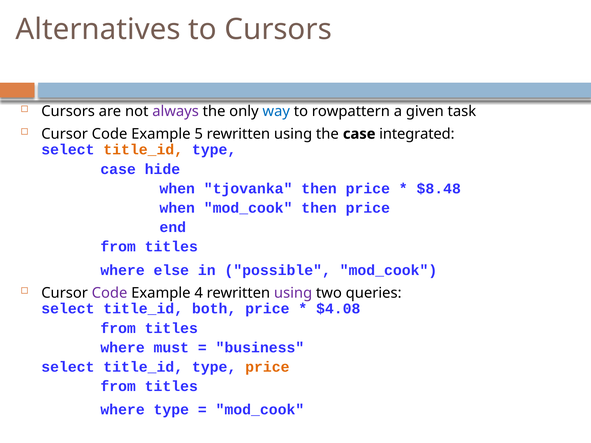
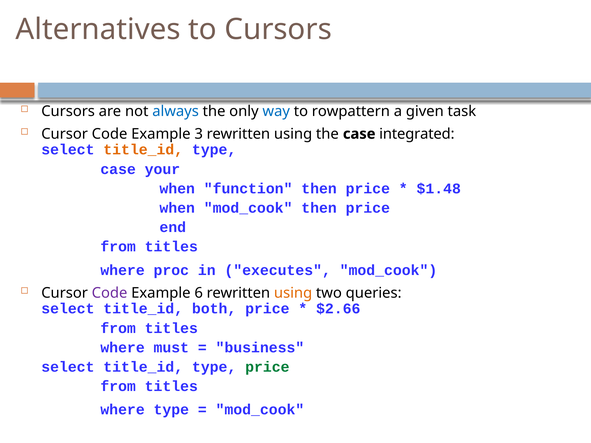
always colour: purple -> blue (176, 111)
5: 5 -> 3 (199, 134)
hide: hide -> your (162, 169)
tjovanka: tjovanka -> function (248, 189)
$8.48: $8.48 -> $1.48 (439, 189)
else: else -> proc (171, 270)
possible: possible -> executes (278, 270)
4: 4 -> 6 (199, 293)
using colour: purple -> orange (293, 293)
$4.08: $4.08 -> $2.66 (338, 309)
price colour: orange -> green (267, 367)
